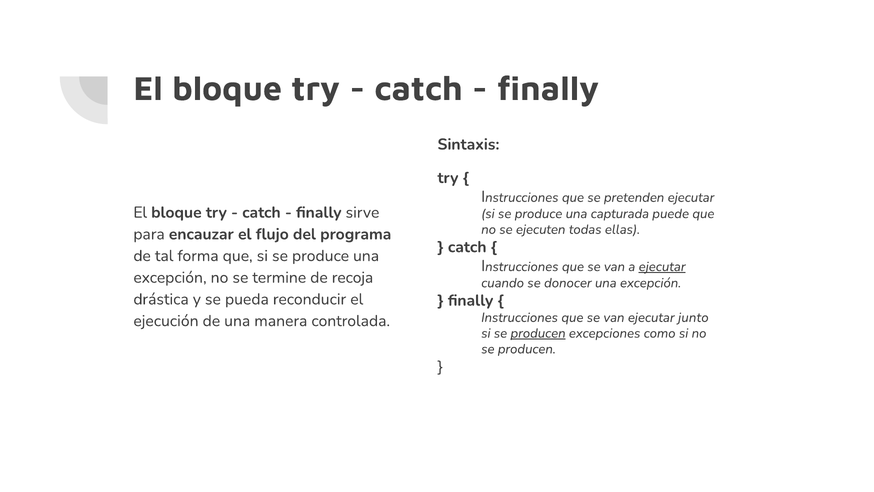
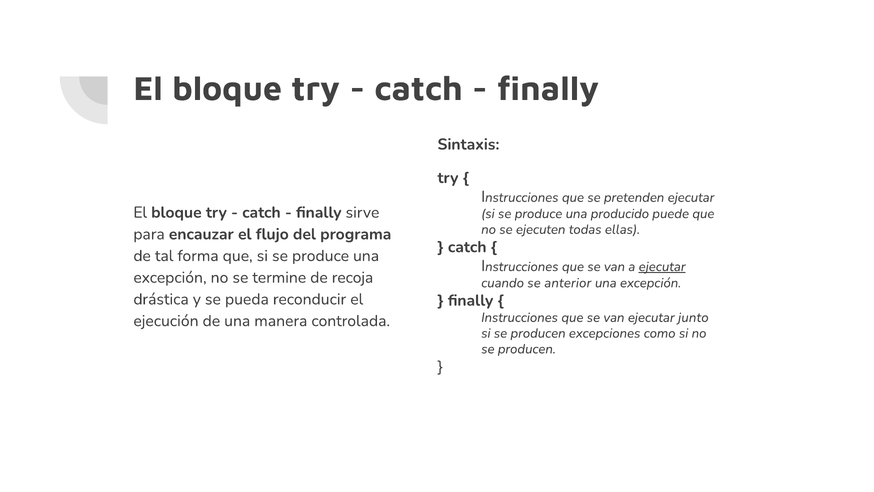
capturada: capturada -> producido (620, 214)
donocer: donocer -> anterior (568, 283)
producen underline: present -> none (538, 333)
